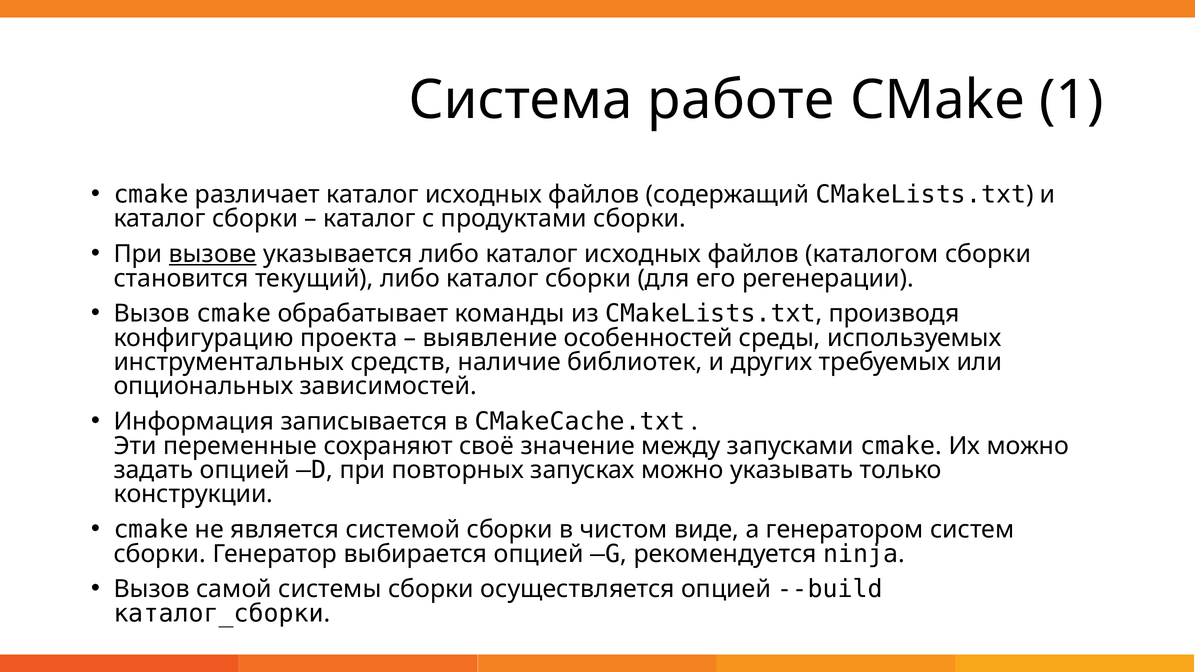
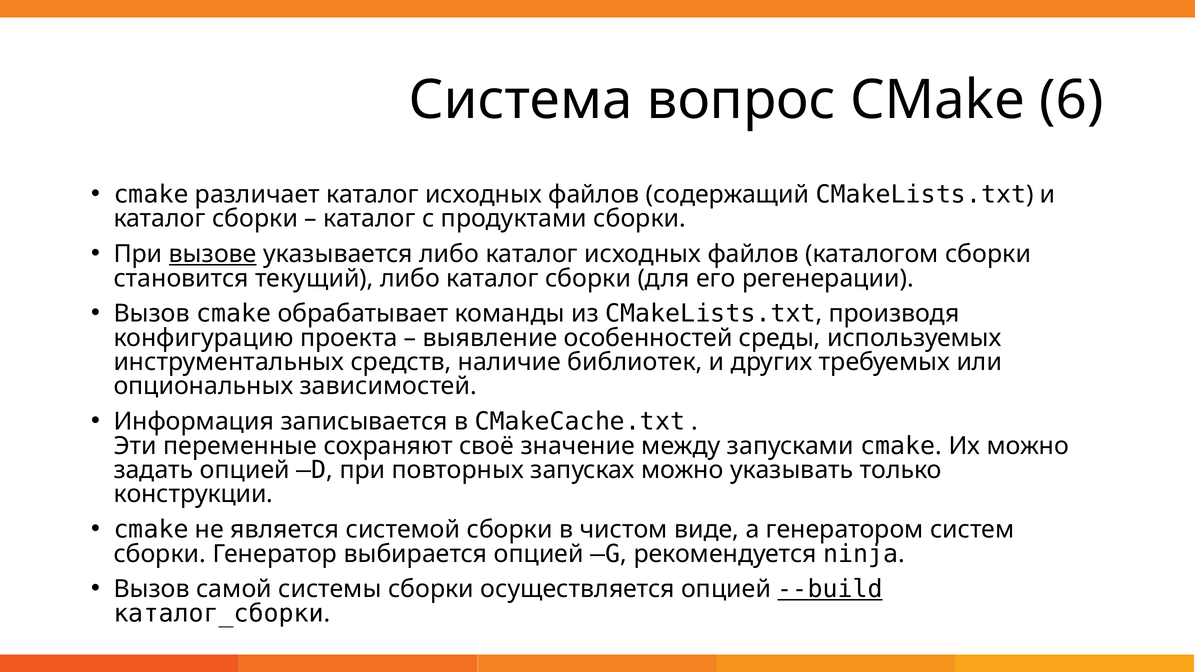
работе: работе -> вопрос (741, 100)
1: 1 -> 6 (1071, 100)
--build underline: none -> present (830, 589)
